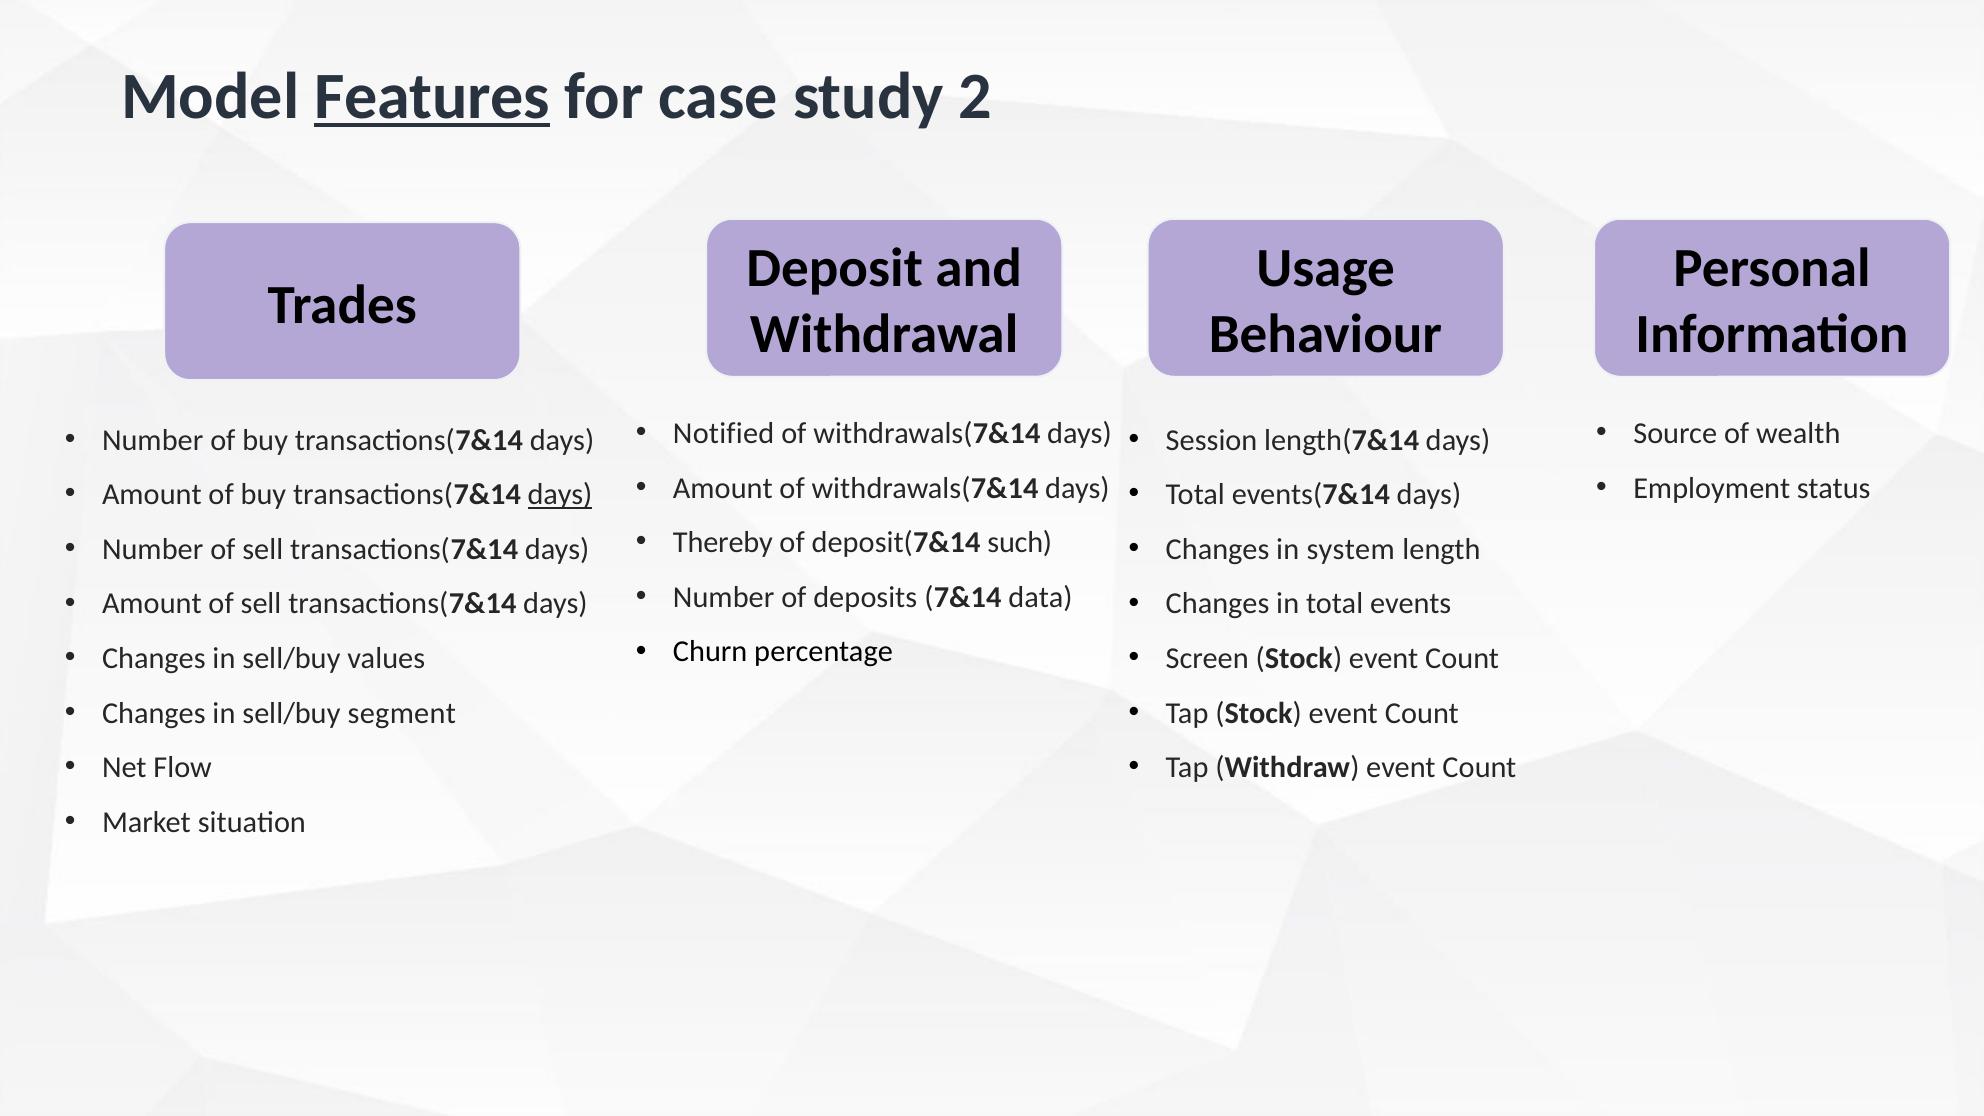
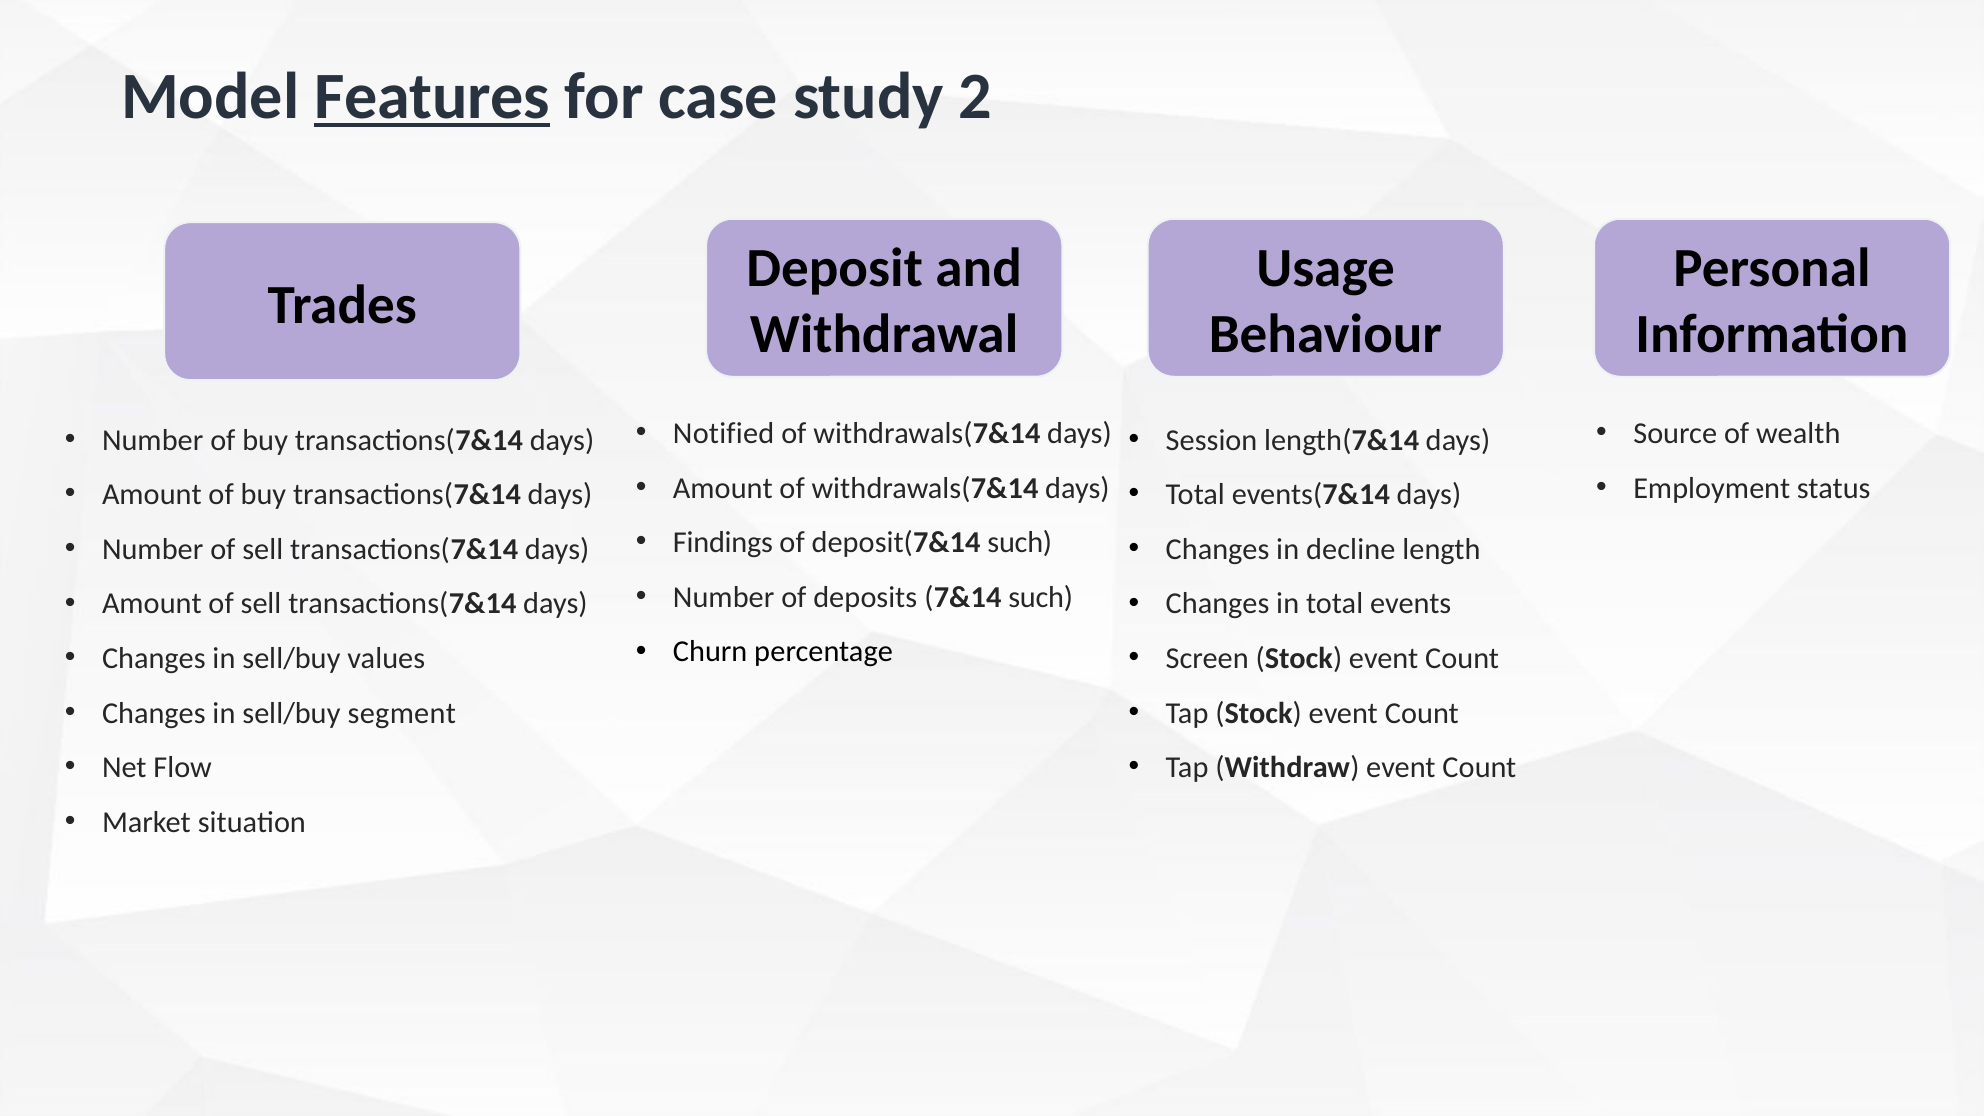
days underline: present -> none (560, 495)
Thereby: Thereby -> Findings (723, 543)
system: system -> decline (1351, 549)
7&14 data: data -> such (1041, 597)
